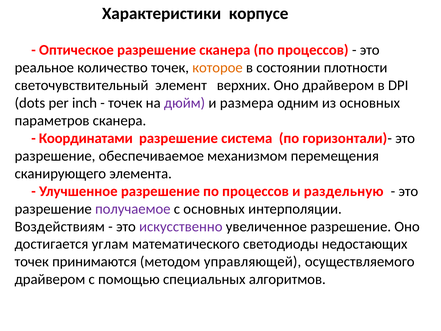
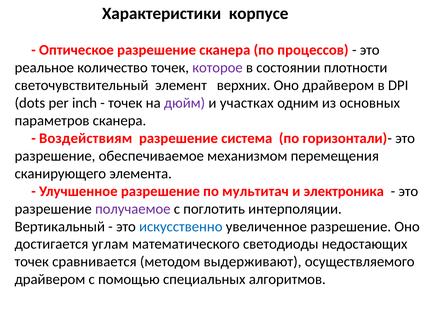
которое colour: orange -> purple (217, 68)
размера: размера -> участках (247, 103)
Координатами: Координатами -> Воздействиям (86, 138)
разрешение по процессов: процессов -> мультитач (256, 191)
раздельную: раздельную -> электроника (344, 191)
с основных: основных -> поглотить (214, 209)
Воздействиям: Воздействиям -> Вертикальный (60, 226)
искусственно colour: purple -> blue (181, 226)
принимаются: принимаются -> сравнивается (94, 262)
управляющей: управляющей -> выдерживают (253, 262)
